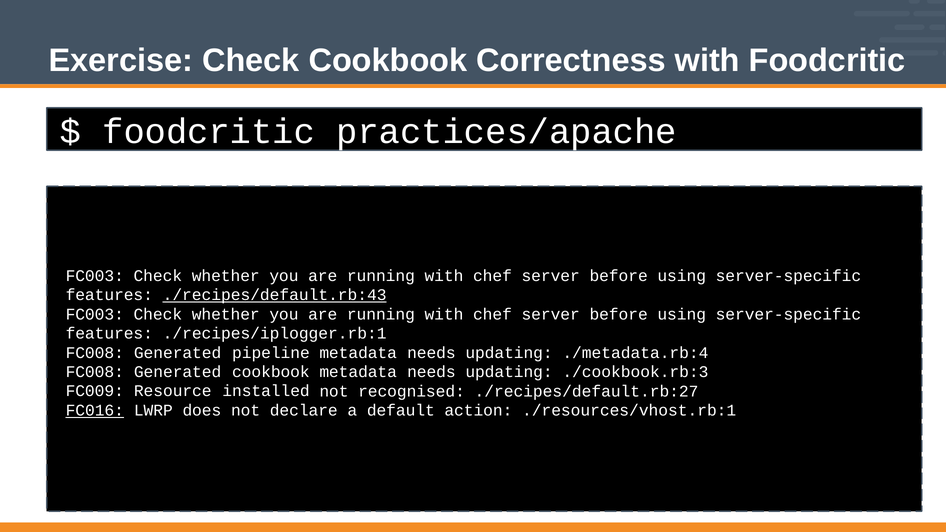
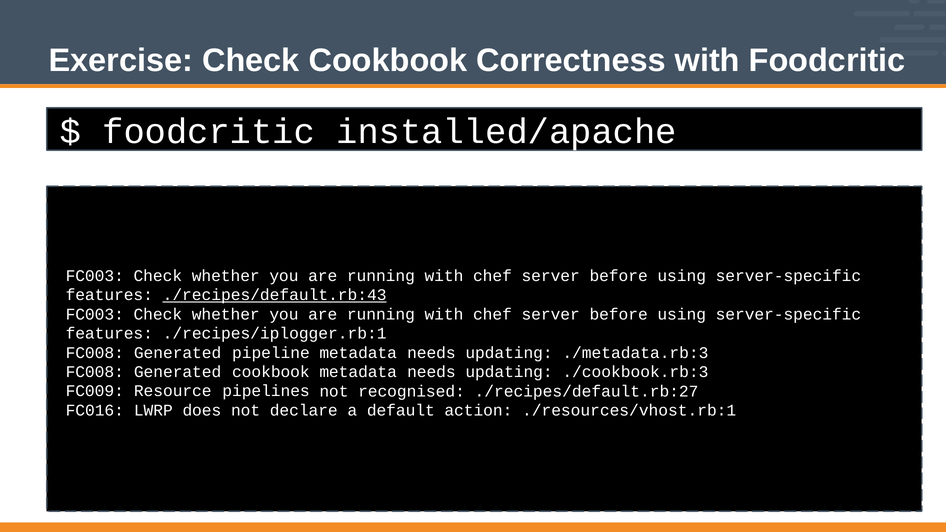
practices/apache: practices/apache -> installed/apache (507, 132)
./metadata.rb:4: ./metadata.rb:4 -> ./metadata.rb:3 (635, 353)
installed: installed -> pipelines (266, 391)
FC016 underline: present -> none (95, 410)
